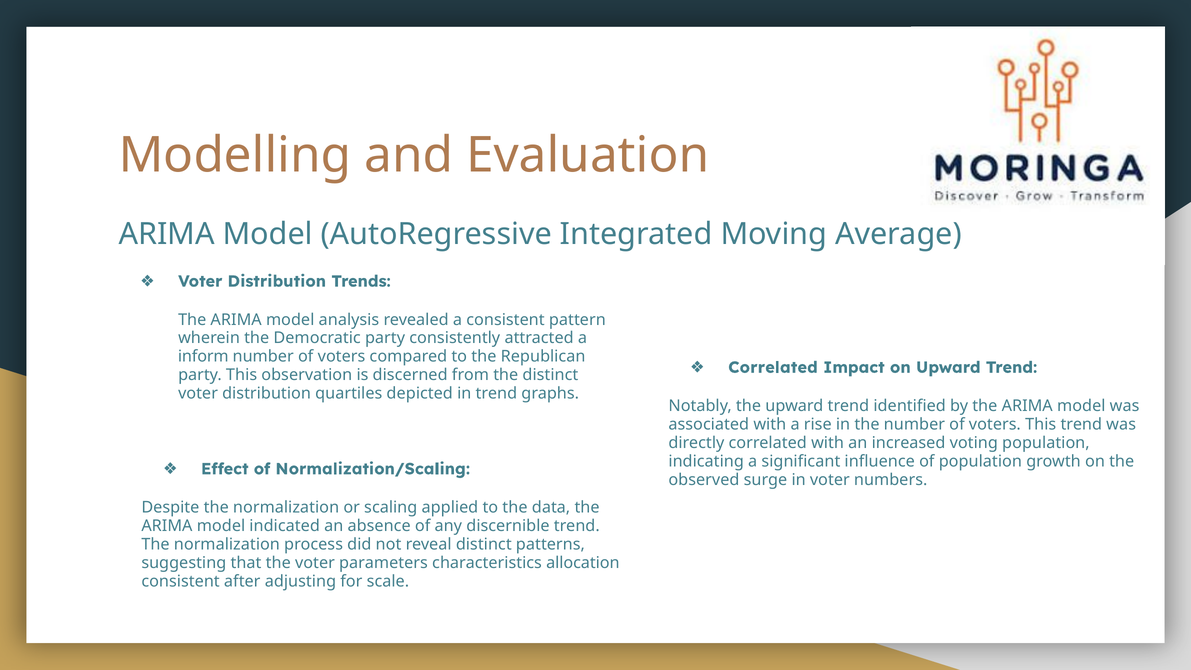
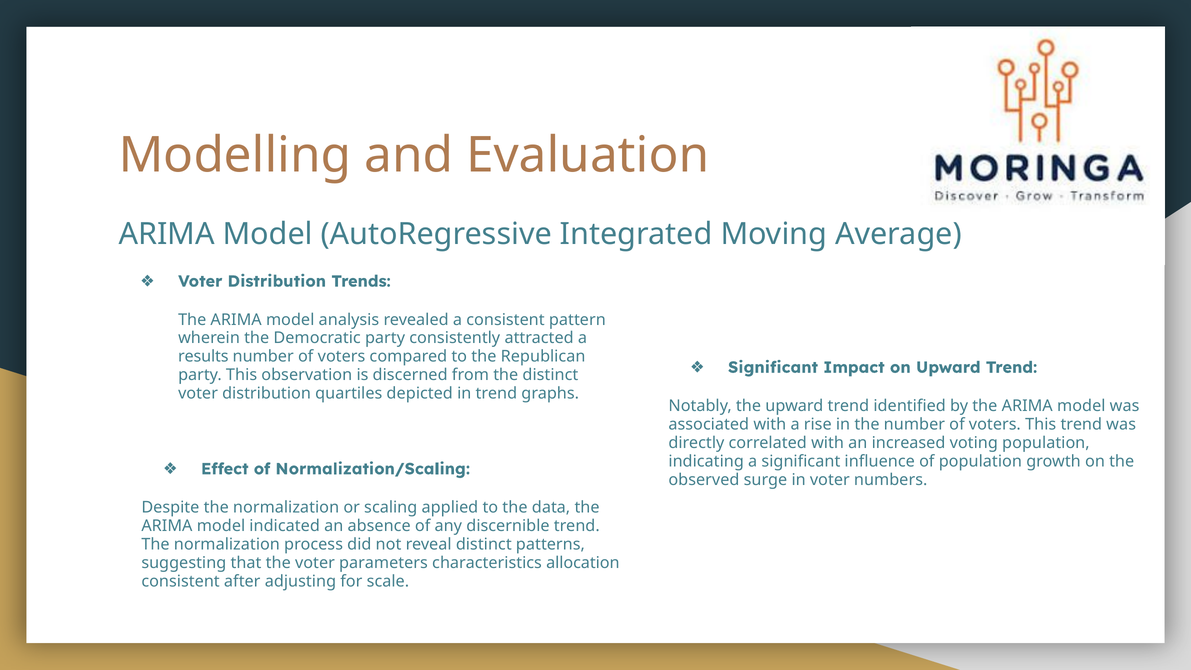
inform: inform -> results (203, 357)
Correlated: Correlated -> Significant (773, 367)
